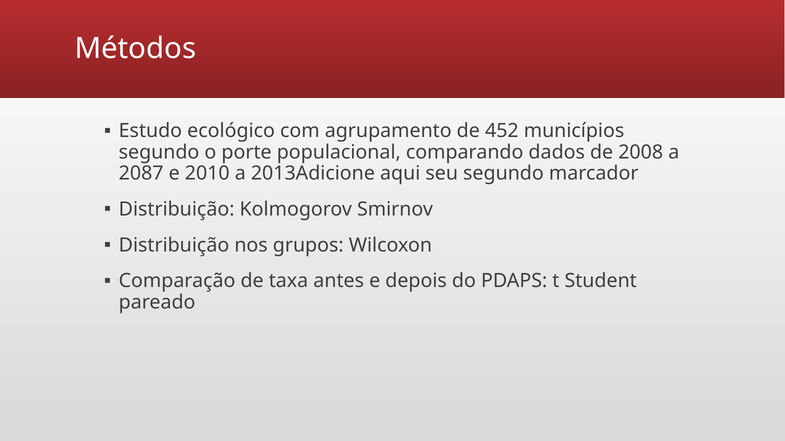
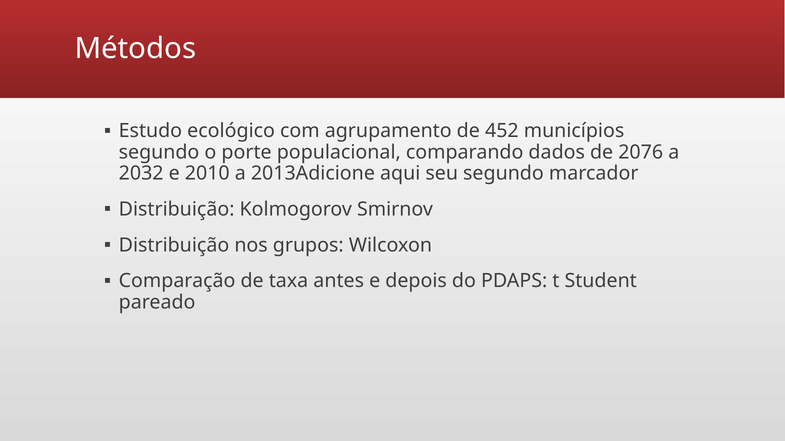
2008: 2008 -> 2076 (641, 152)
2087: 2087 -> 2032 (141, 174)
